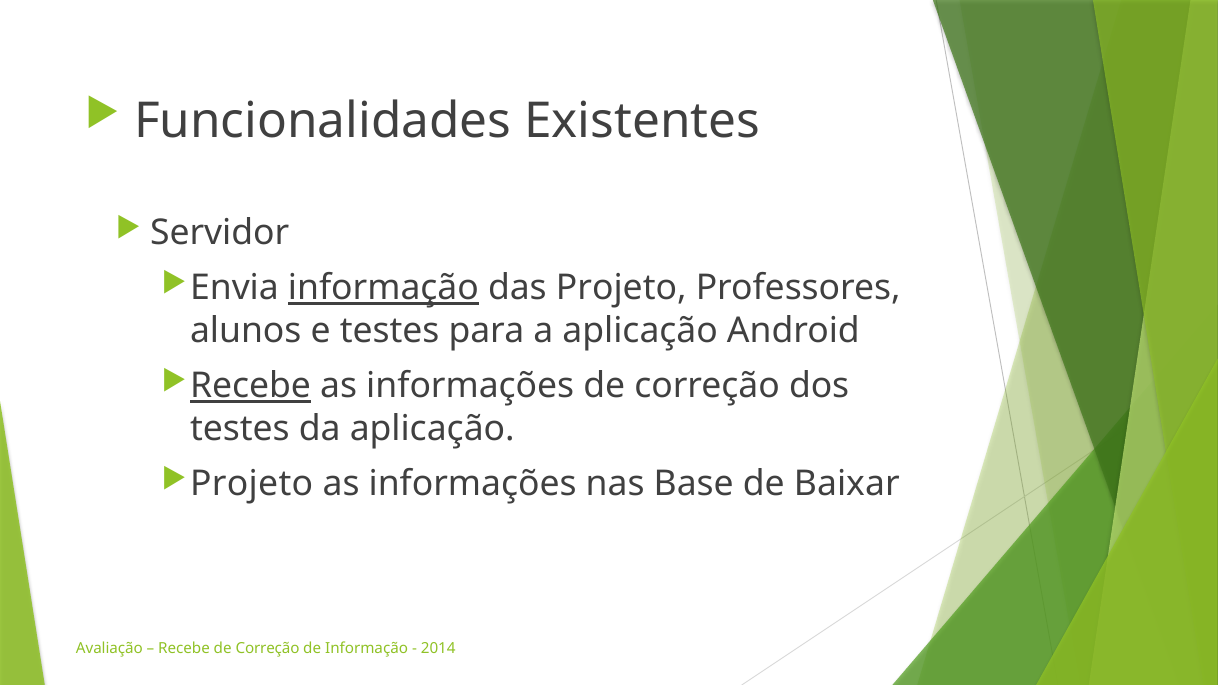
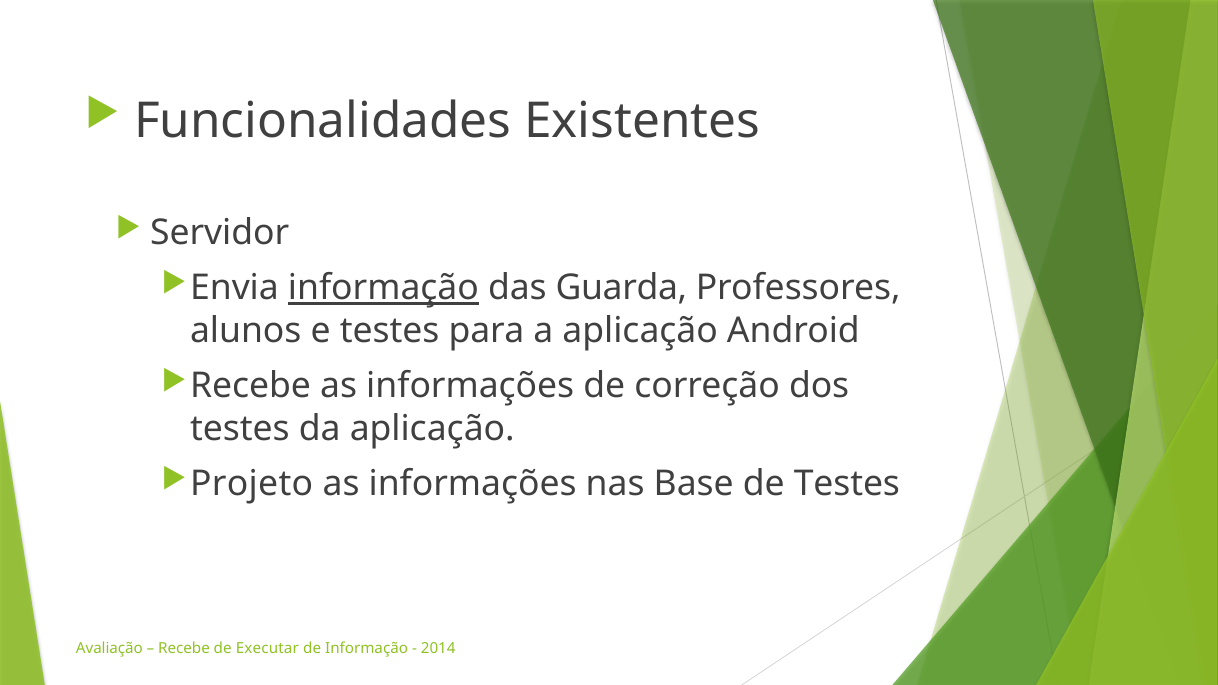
das Projeto: Projeto -> Guarda (621, 288)
Recebe underline: present -> none (251, 386)
de Baixar: Baixar -> Testes (847, 484)
Correção: Correção -> Executar (267, 648)
